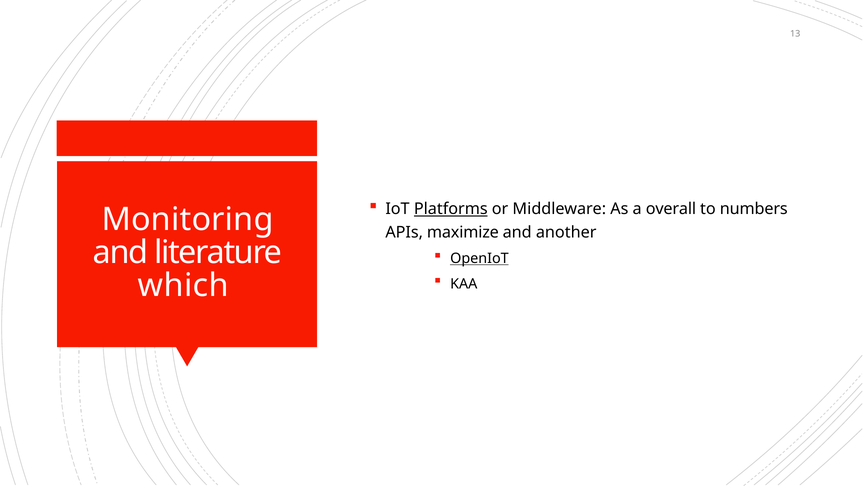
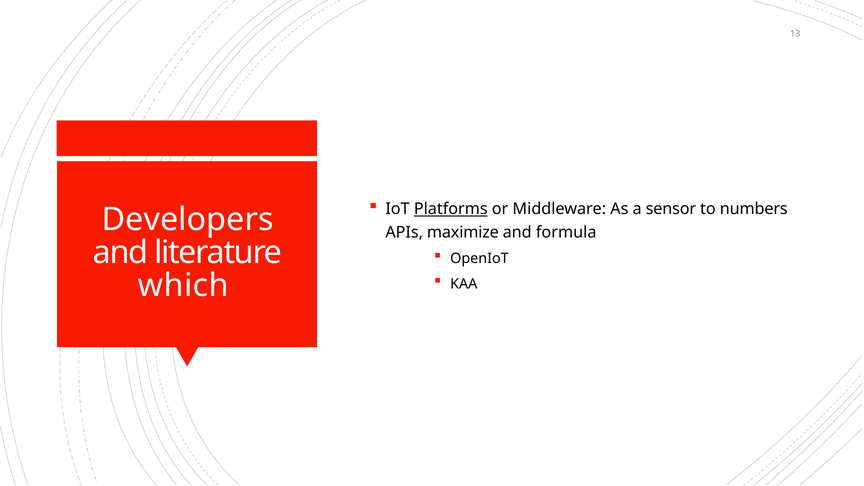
overall: overall -> sensor (671, 209)
Monitoring: Monitoring -> Developers (188, 220)
another: another -> formula (566, 232)
OpenIoT underline: present -> none (479, 259)
